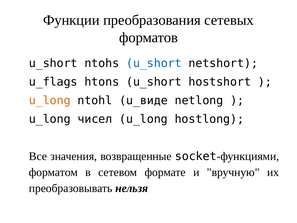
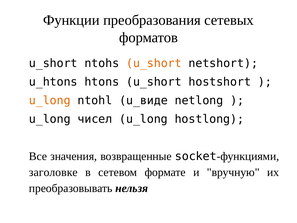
u_short colour: blue -> orange (154, 63)
u_flags: u_flags -> u_htons (53, 82)
форматом: форматом -> заголовке (53, 172)
